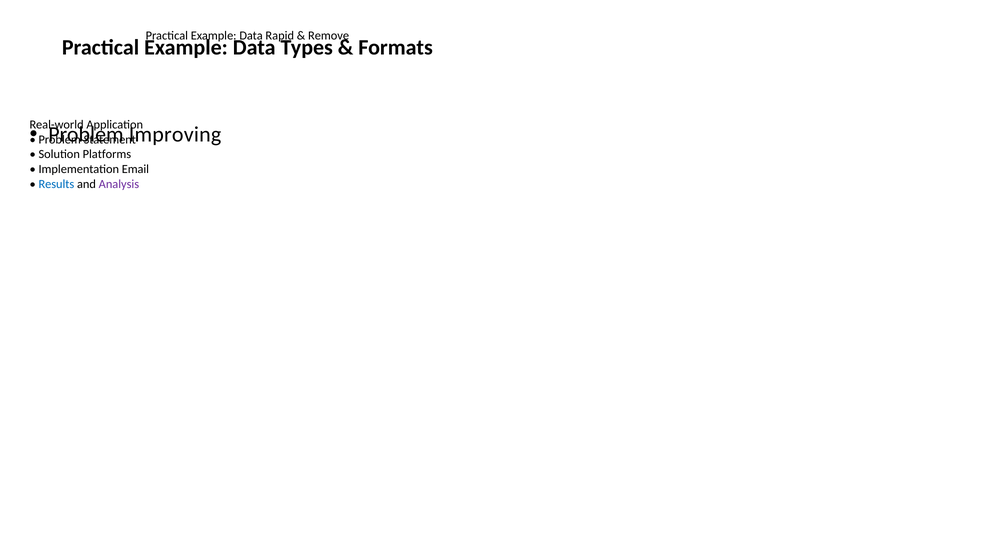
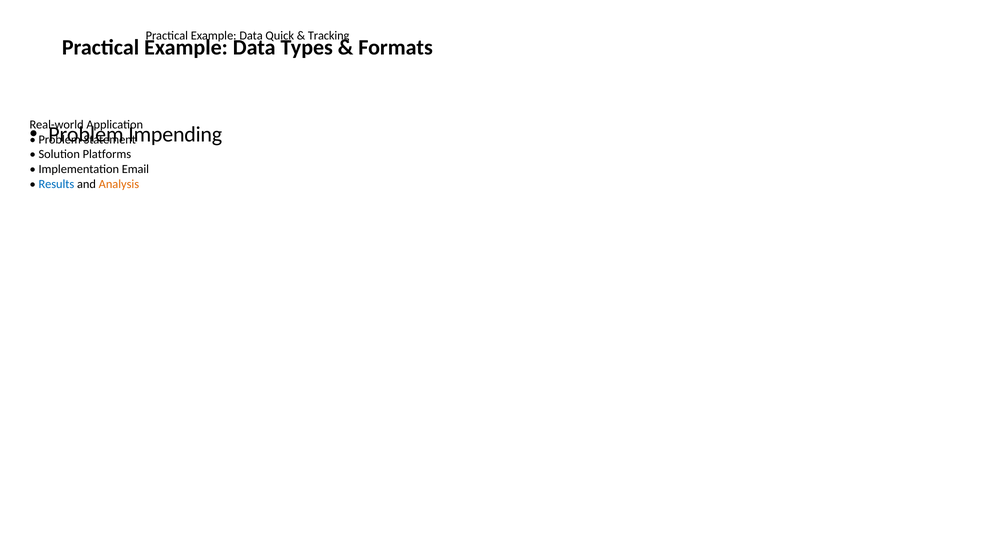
Rapid: Rapid -> Quick (280, 35)
Remove: Remove -> Tracking (329, 35)
Improving: Improving -> Impending (175, 135)
Analysis colour: purple -> orange (119, 184)
